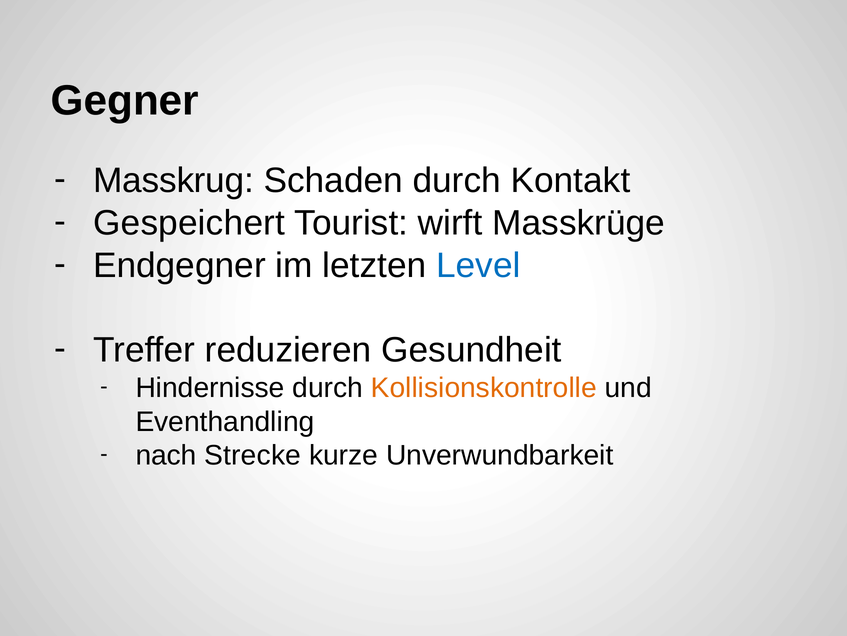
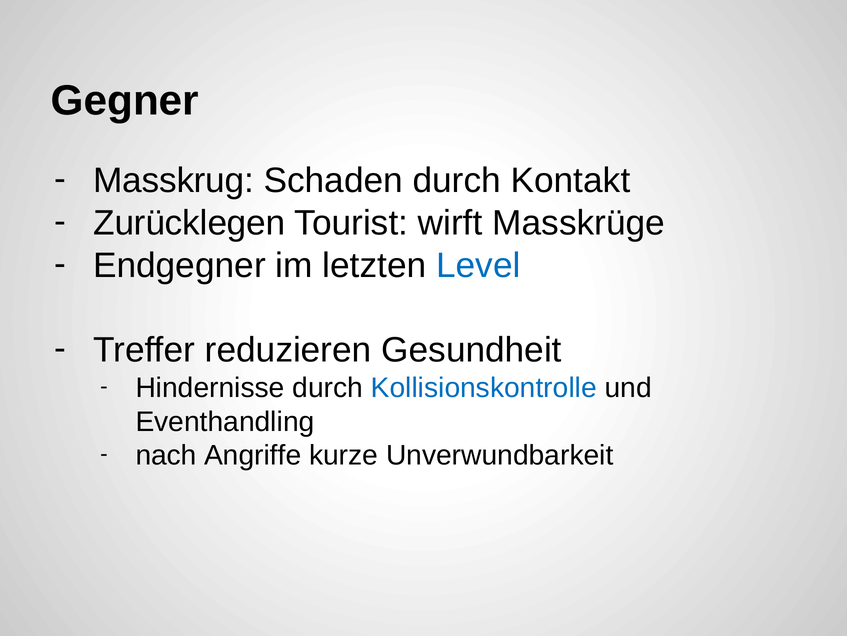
Gespeichert: Gespeichert -> Zurücklegen (189, 223)
Kollisionskontrolle colour: orange -> blue (484, 387)
Strecke: Strecke -> Angriffe (253, 455)
